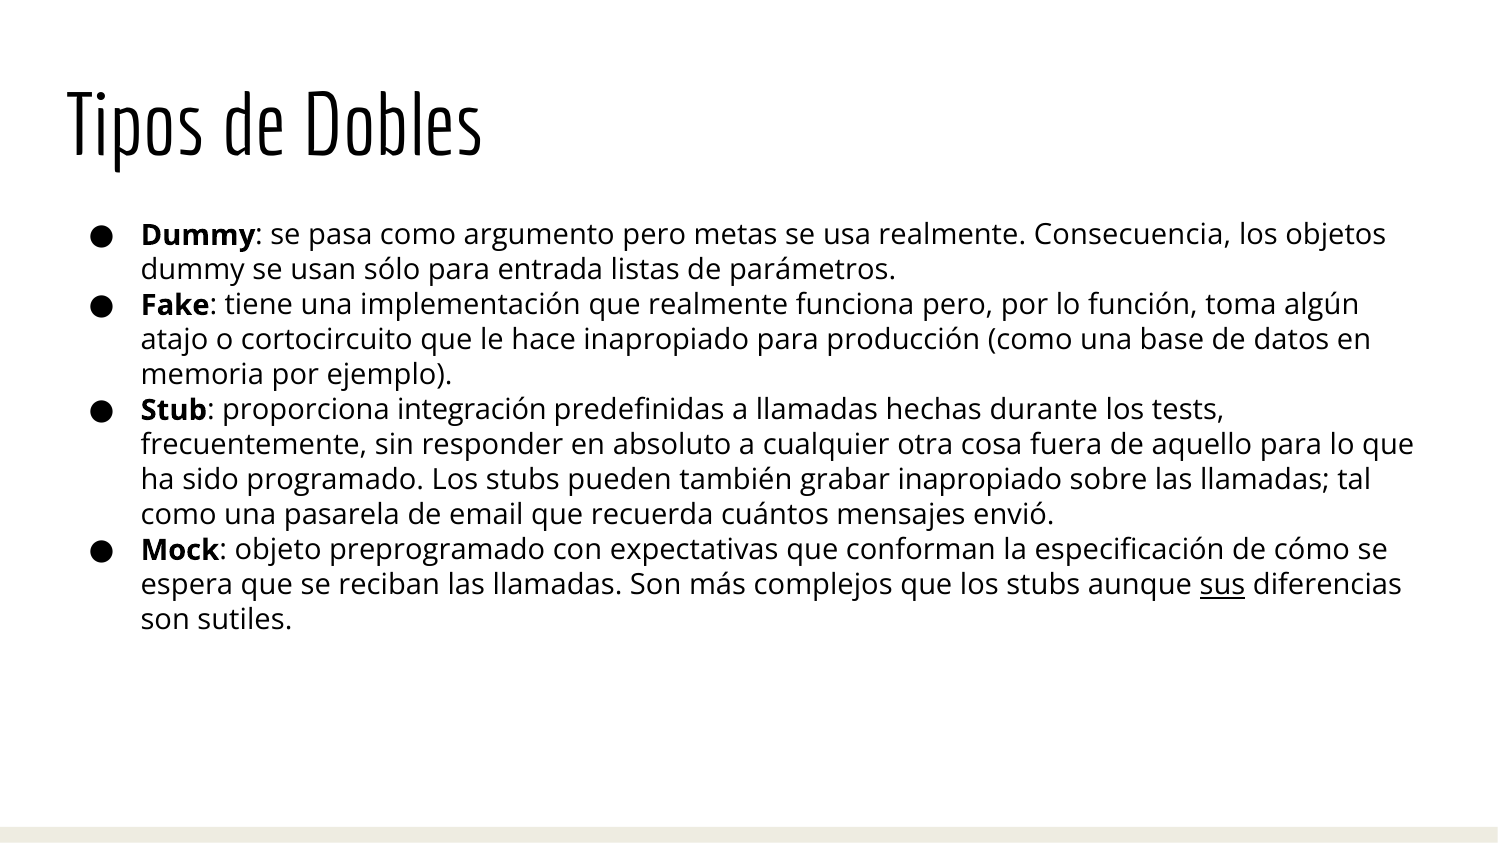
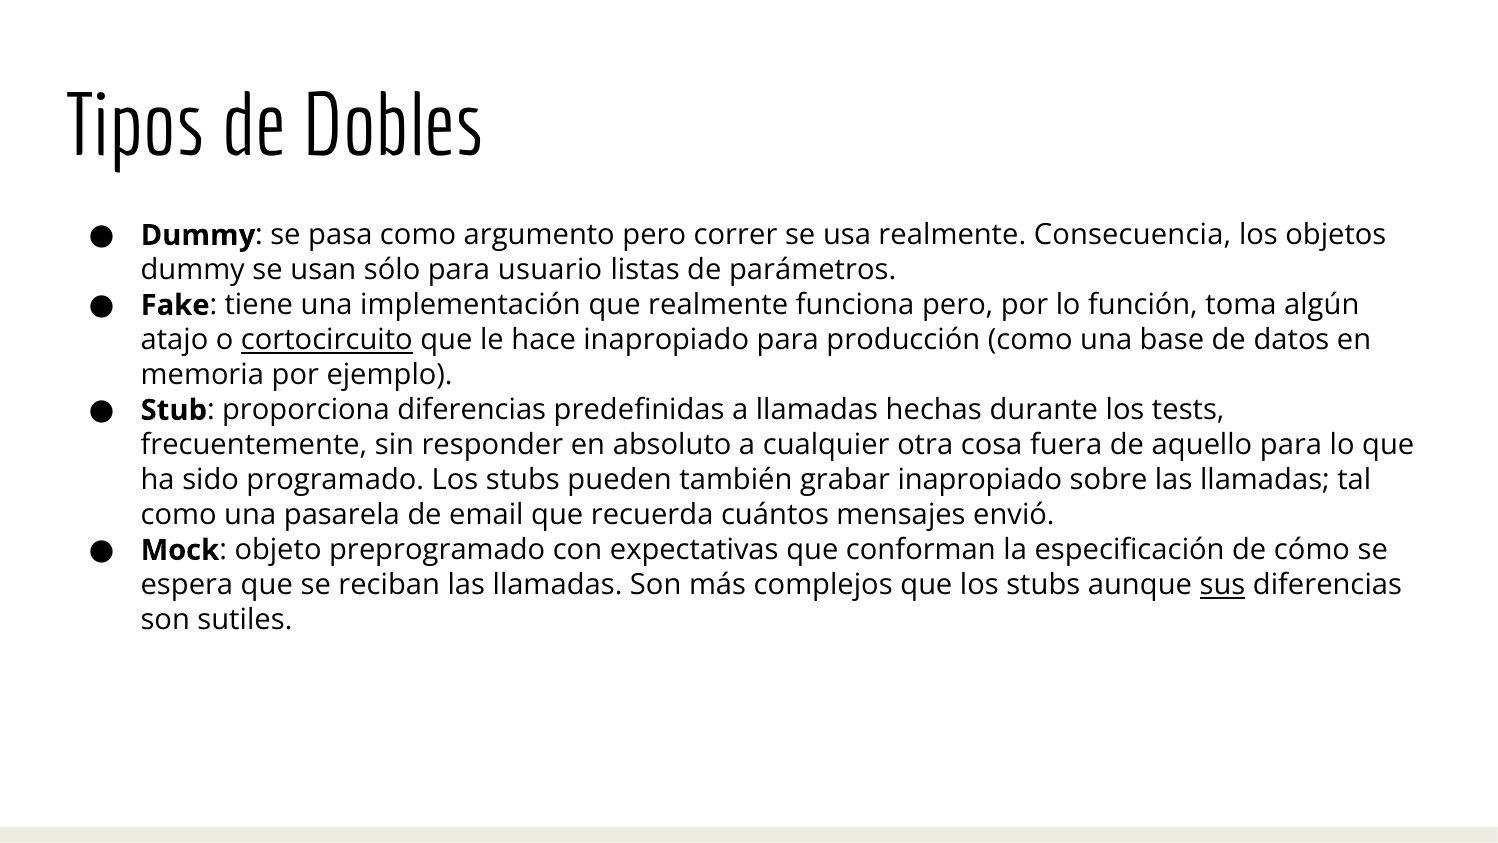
metas: metas -> correr (736, 235)
entrada: entrada -> usuario (550, 270)
cortocircuito underline: none -> present (327, 340)
proporciona integración: integración -> diferencias (472, 410)
